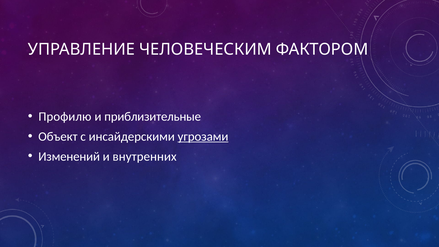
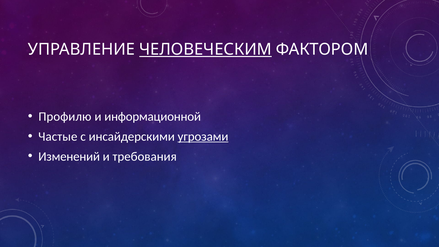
ЧЕЛОВЕЧЕСКИМ underline: none -> present (205, 49)
приблизительные: приблизительные -> информационной (153, 117)
Объект: Объект -> Частые (58, 136)
внутренних: внутренних -> требования (145, 156)
